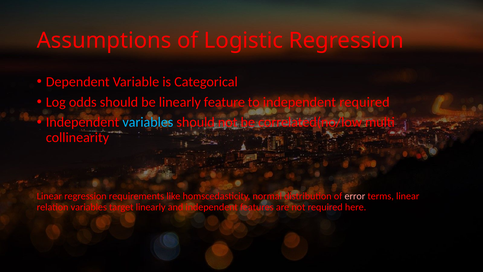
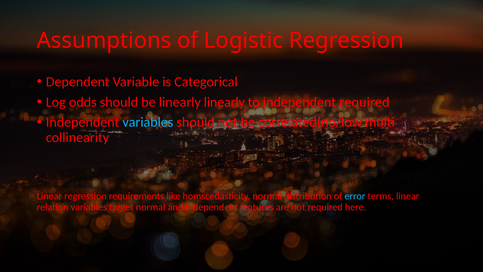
linearly feature: feature -> linearly (224, 102)
error colour: pink -> light blue (355, 196)
target linearly: linearly -> normal (151, 207)
